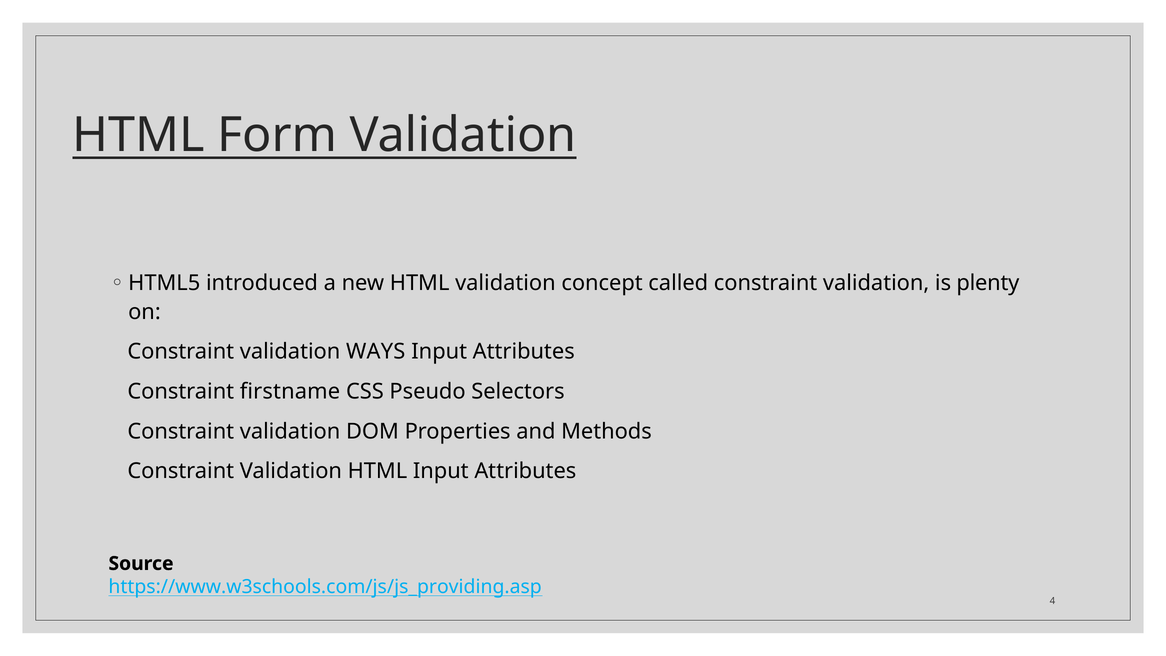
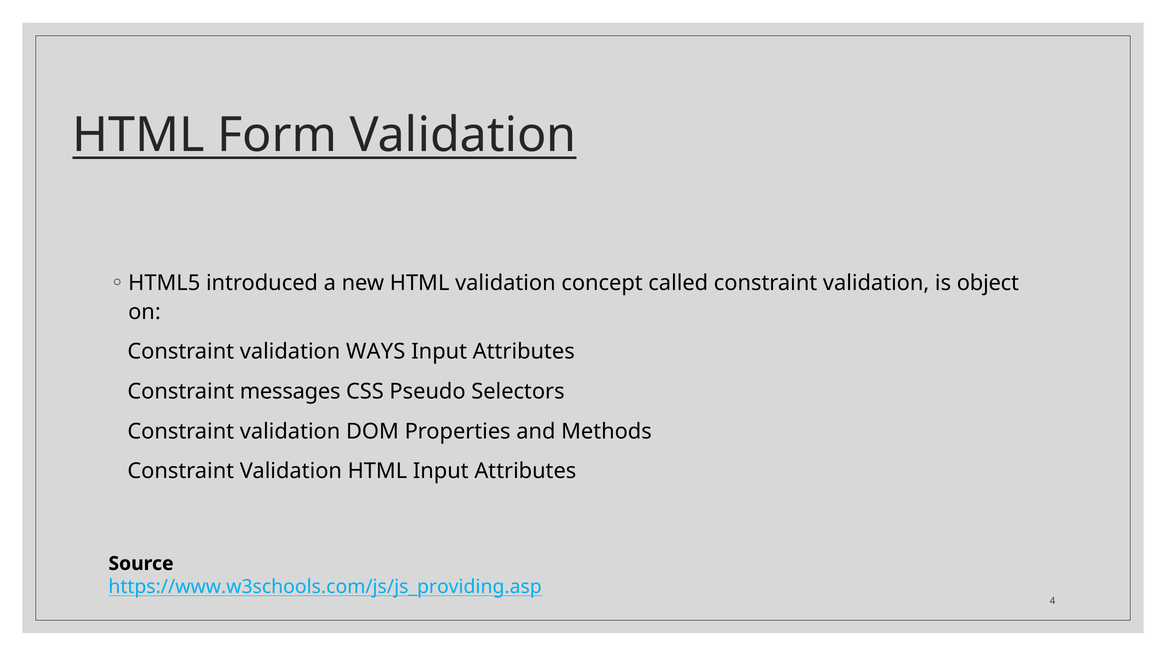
plenty: plenty -> object (988, 283)
firstname: firstname -> messages (290, 392)
